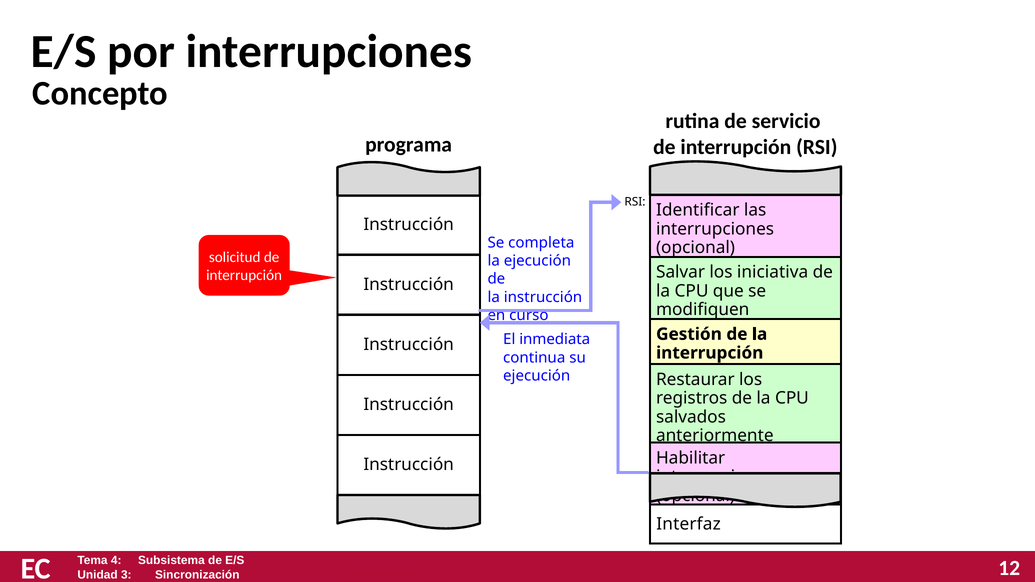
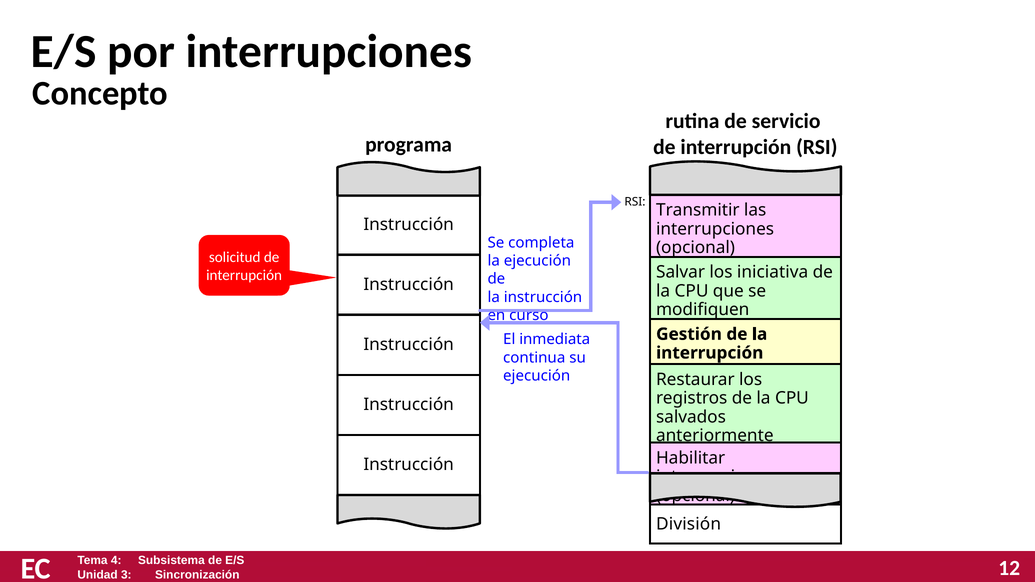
Identificar: Identificar -> Transmitir (698, 210)
Interfaz: Interfaz -> División (689, 524)
